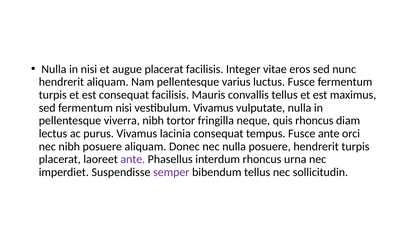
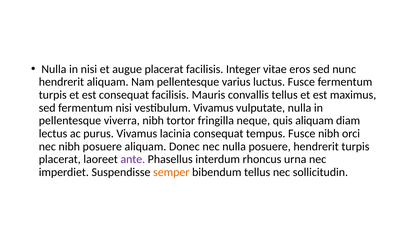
quis rhoncus: rhoncus -> aliquam (314, 120)
Fusce ante: ante -> nibh (329, 133)
semper colour: purple -> orange (171, 172)
